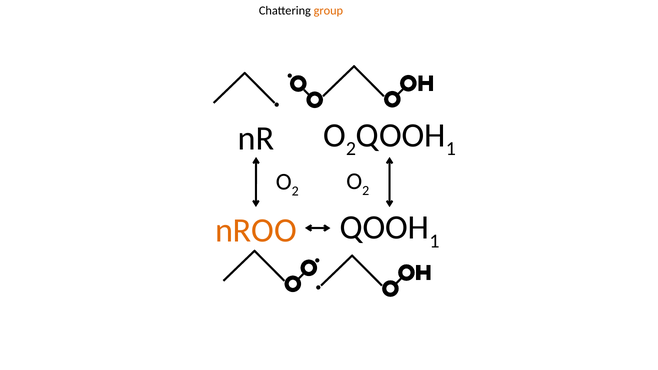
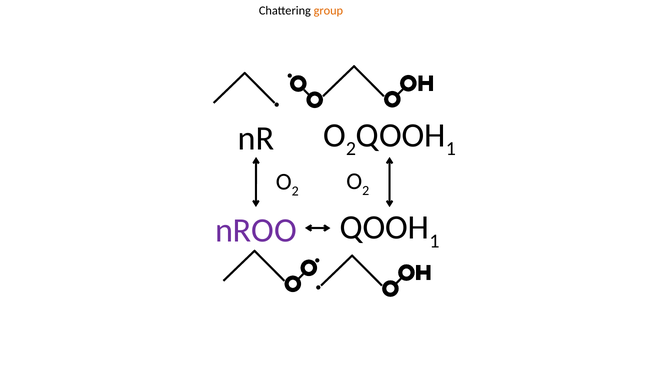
nROO colour: orange -> purple (256, 230)
